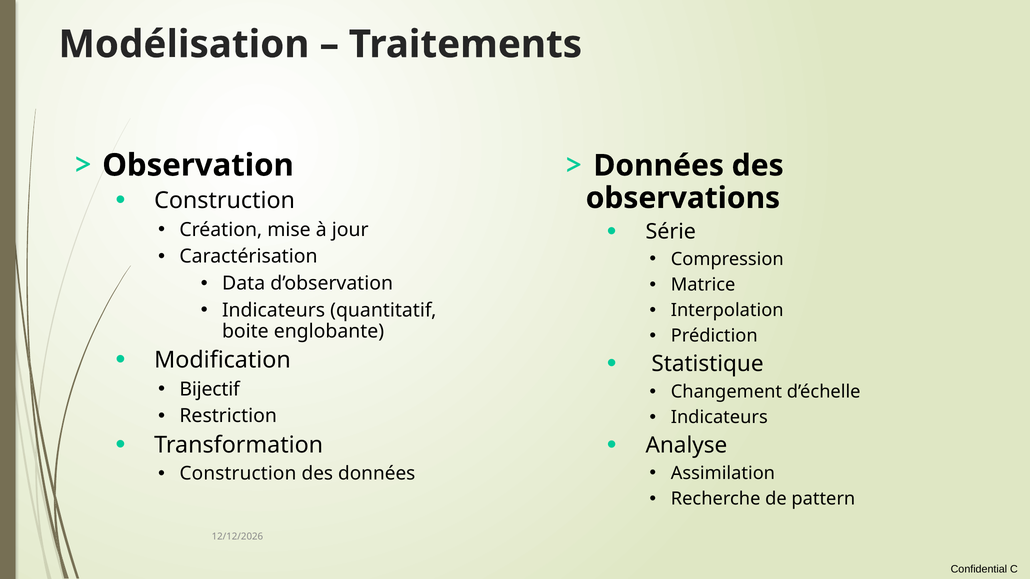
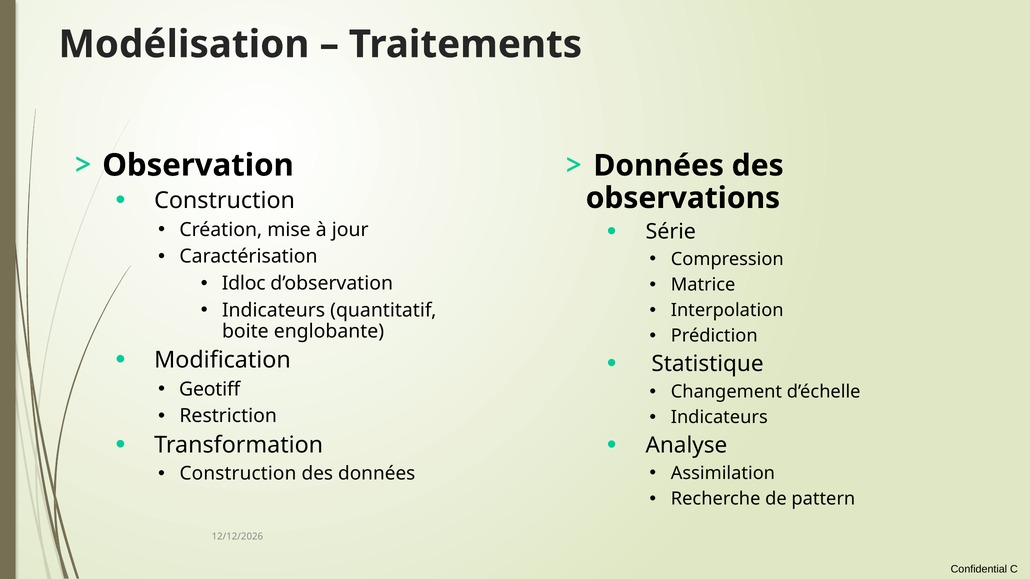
Data: Data -> Idloc (244, 284)
Bijectif: Bijectif -> Geotiff (210, 389)
